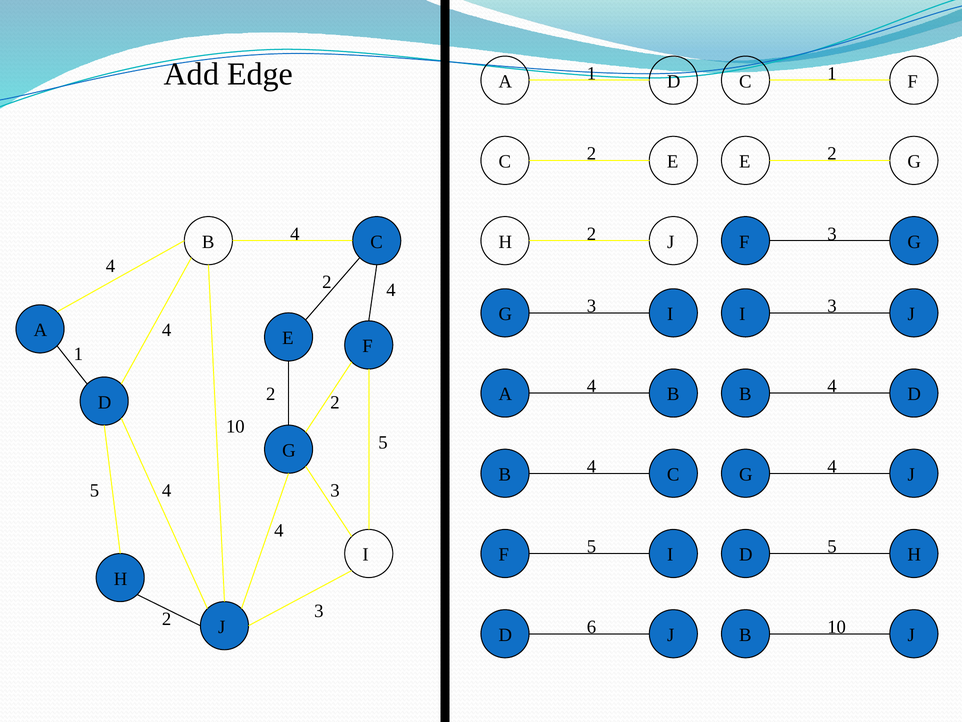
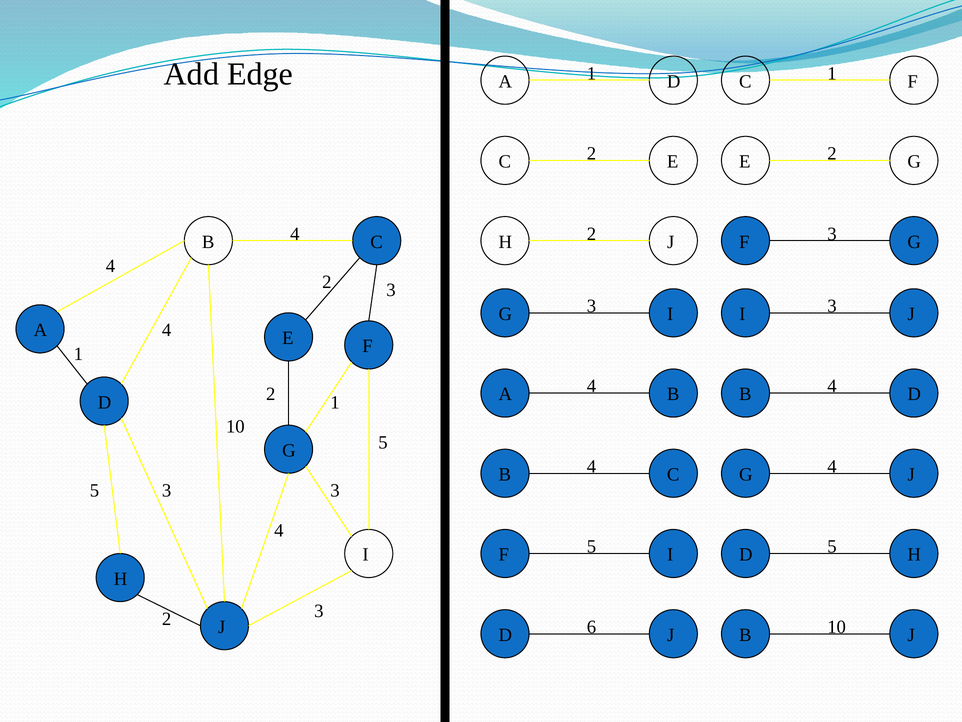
2 4: 4 -> 3 (391, 290)
2: 2 -> 1 (335, 402)
4: 4 -> 3 (167, 490)
